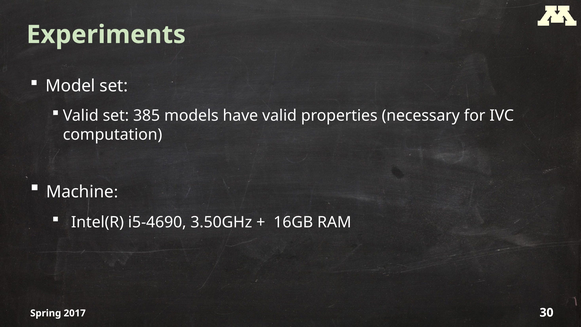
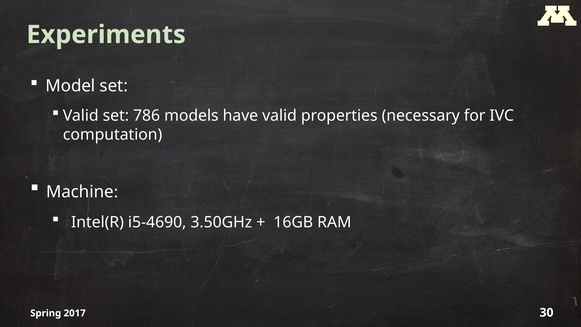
385: 385 -> 786 (147, 116)
